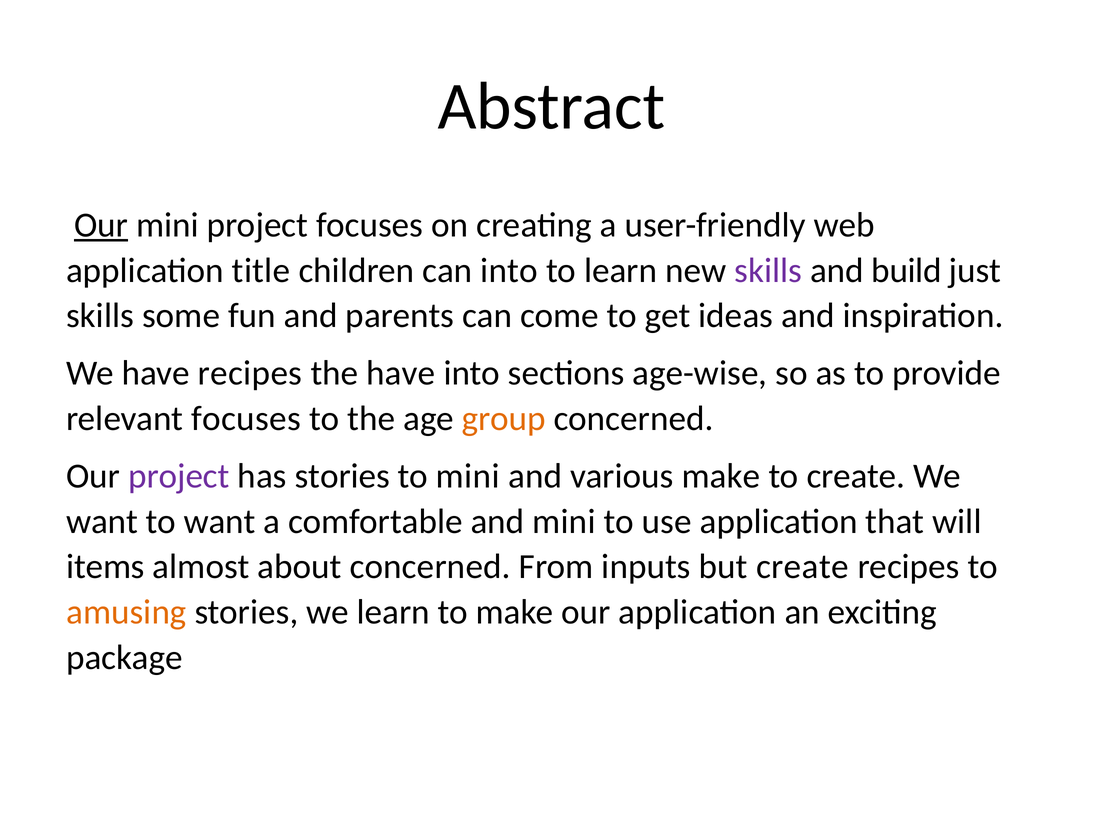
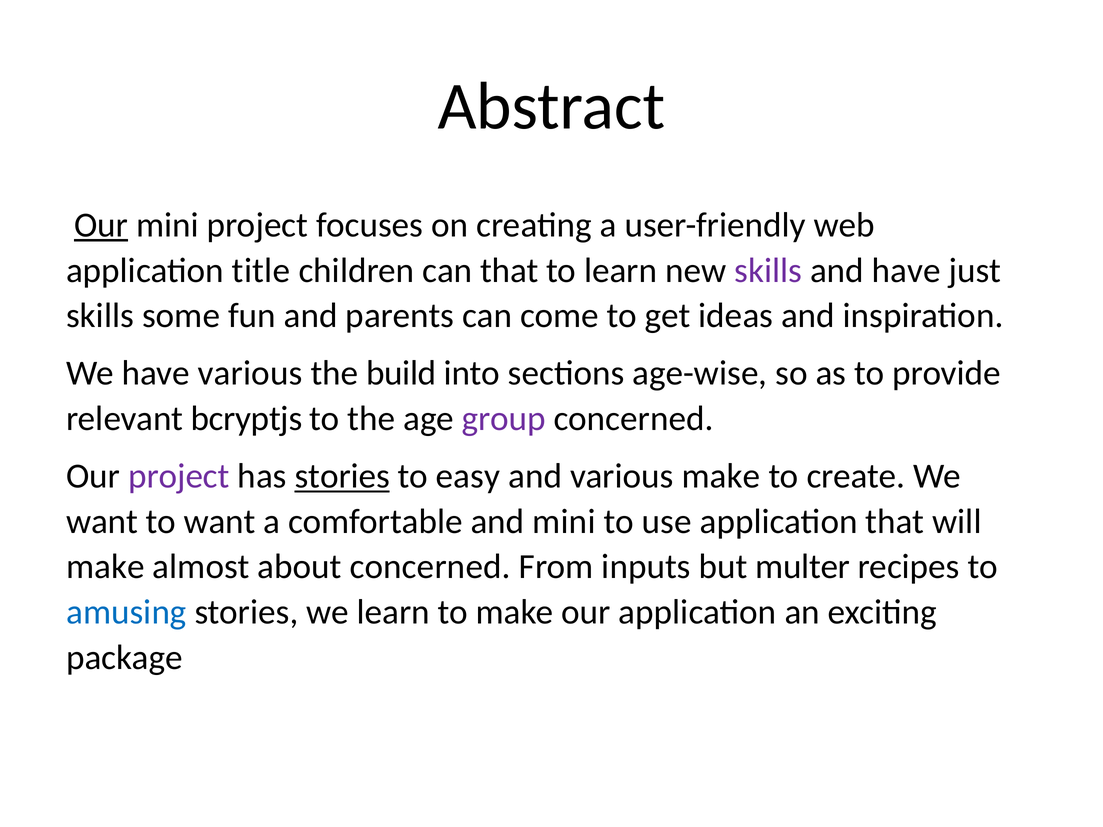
can into: into -> that (509, 271)
and build: build -> have (906, 271)
have recipes: recipes -> various (250, 373)
the have: have -> build (401, 373)
relevant focuses: focuses -> bcryptjs (247, 419)
group colour: orange -> purple (504, 419)
stories underline: none -> present (342, 476)
to mini: mini -> easy (468, 476)
items: items -> make (105, 567)
but create: create -> multer (803, 567)
amusing colour: orange -> blue (126, 612)
